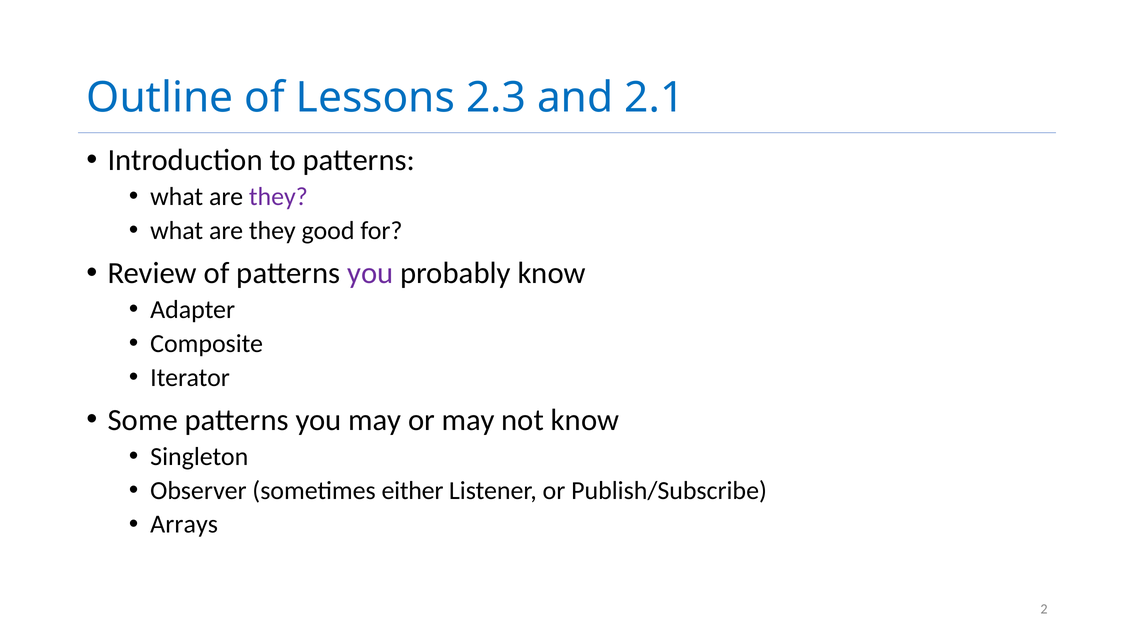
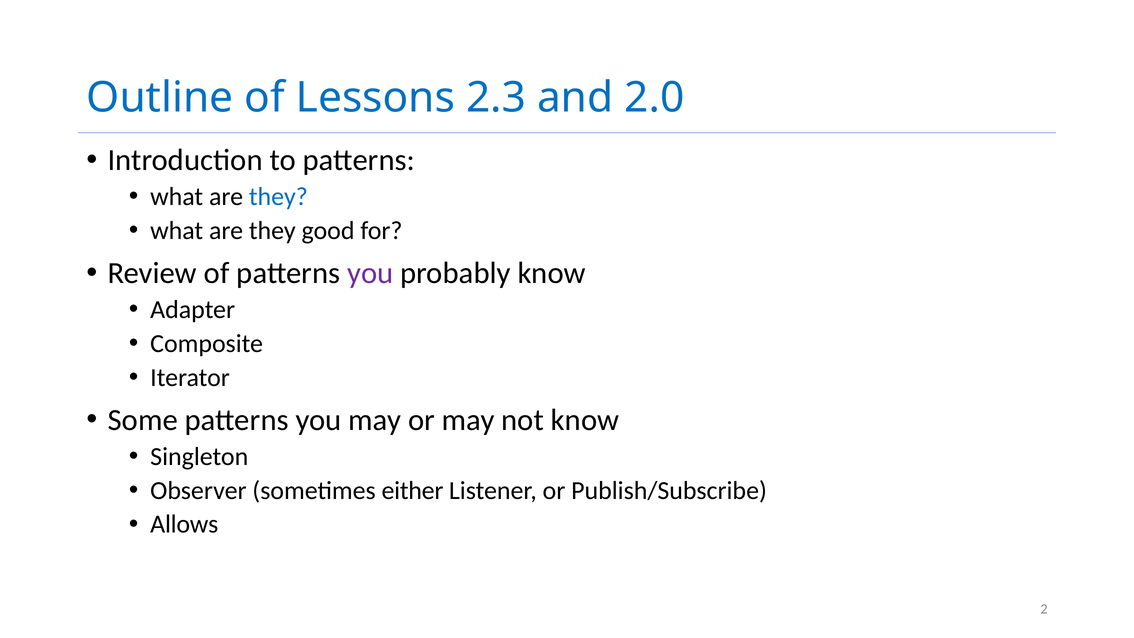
2.1: 2.1 -> 2.0 (654, 97)
they colour: purple -> blue (278, 197)
Arrays: Arrays -> Allows (184, 524)
